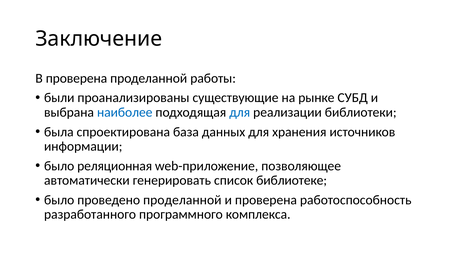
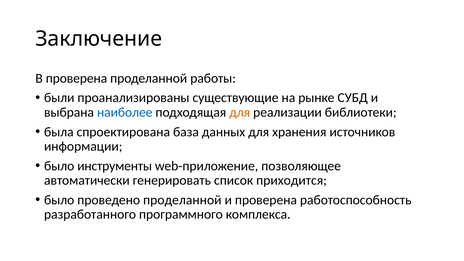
для colour: blue -> orange (240, 112)
реляционная: реляционная -> инструменты (115, 166)
библиотеке: библиотеке -> приходится (292, 180)
